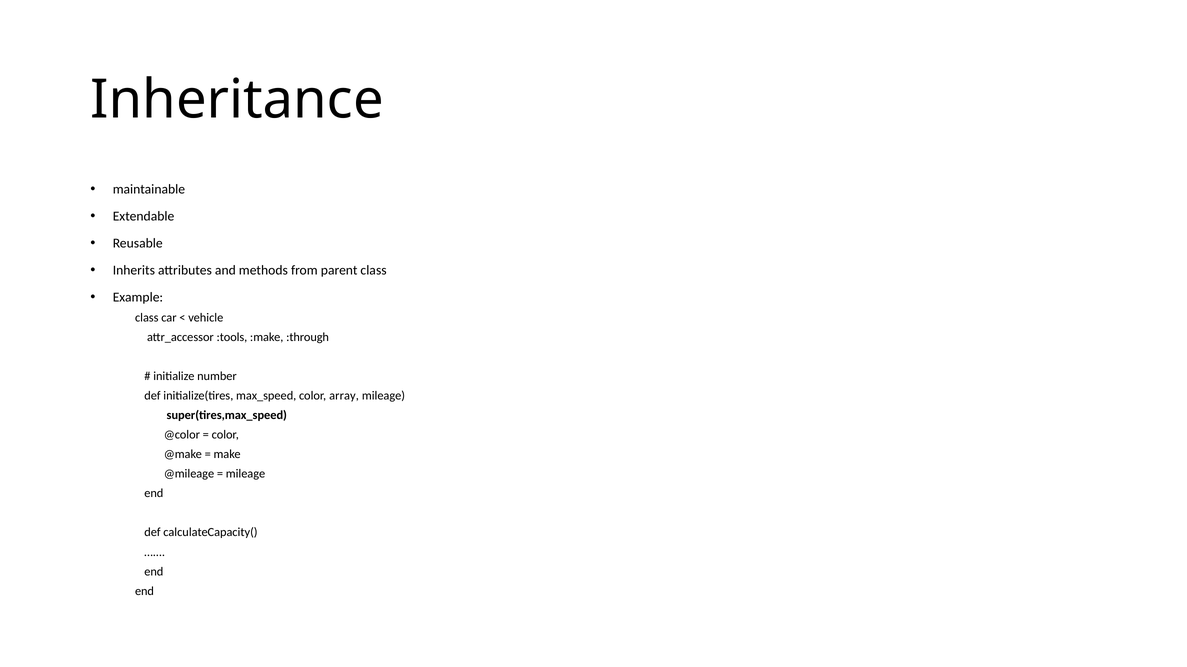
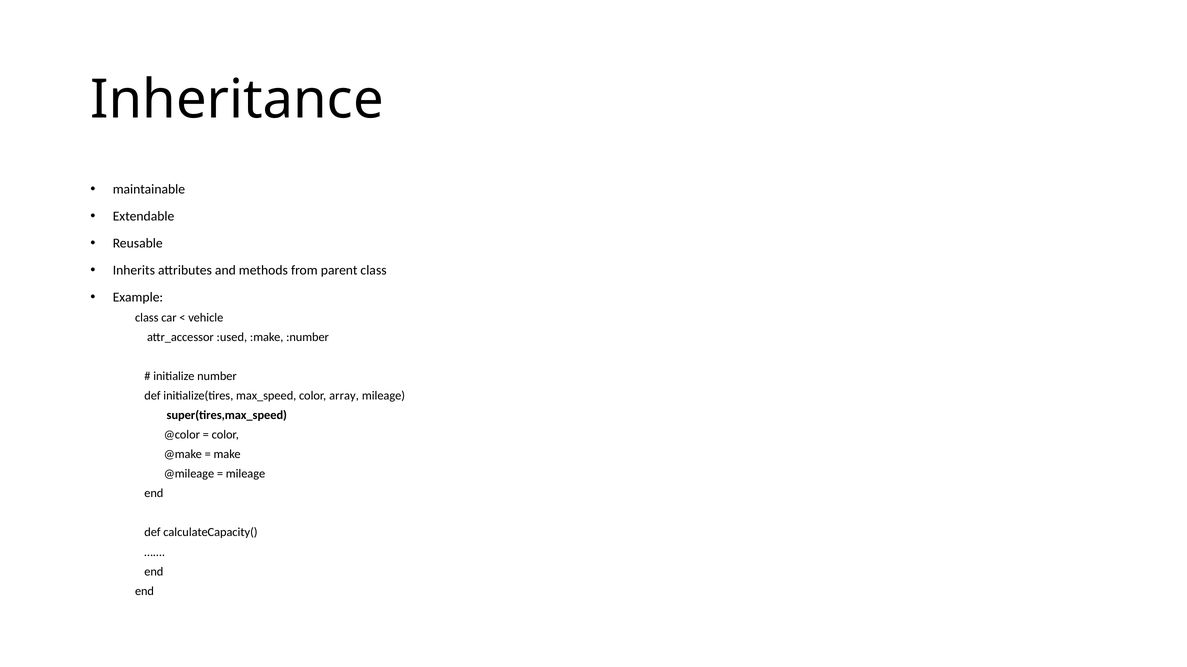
:tools: :tools -> :used (232, 337)
:through: :through -> :number (308, 337)
